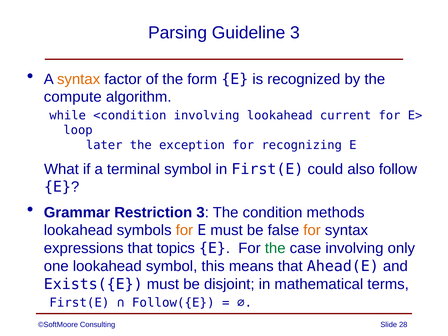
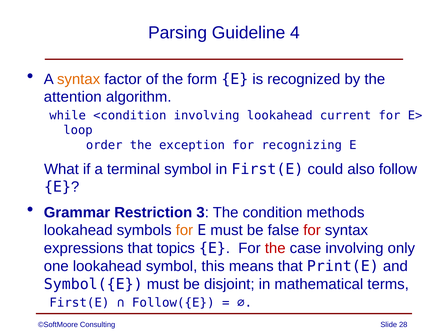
Guideline 3: 3 -> 4 (295, 33)
compute: compute -> attention (73, 97)
later: later -> order (104, 145)
for colour: orange -> red (312, 230)
the colour: green -> red (275, 248)
Ahead(E: Ahead(E -> Print(E (343, 266)
Exists({E: Exists({E -> Symbol({E (93, 284)
